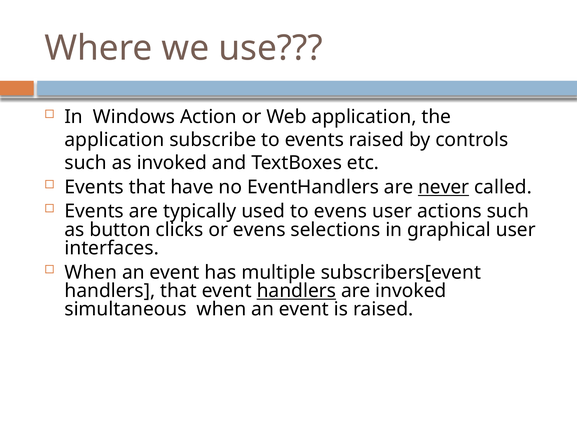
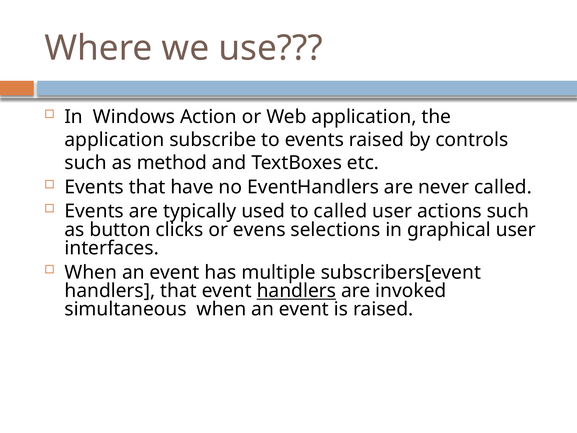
as invoked: invoked -> method (172, 163)
never underline: present -> none (444, 187)
to evens: evens -> called (340, 211)
